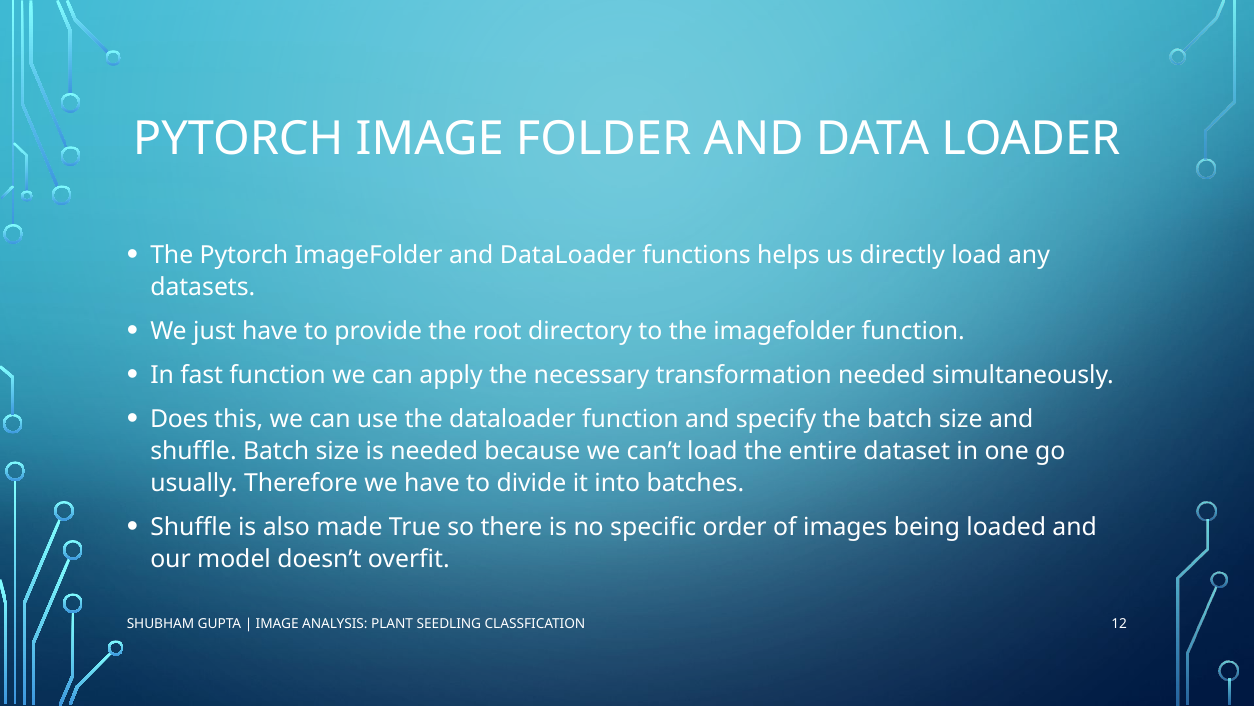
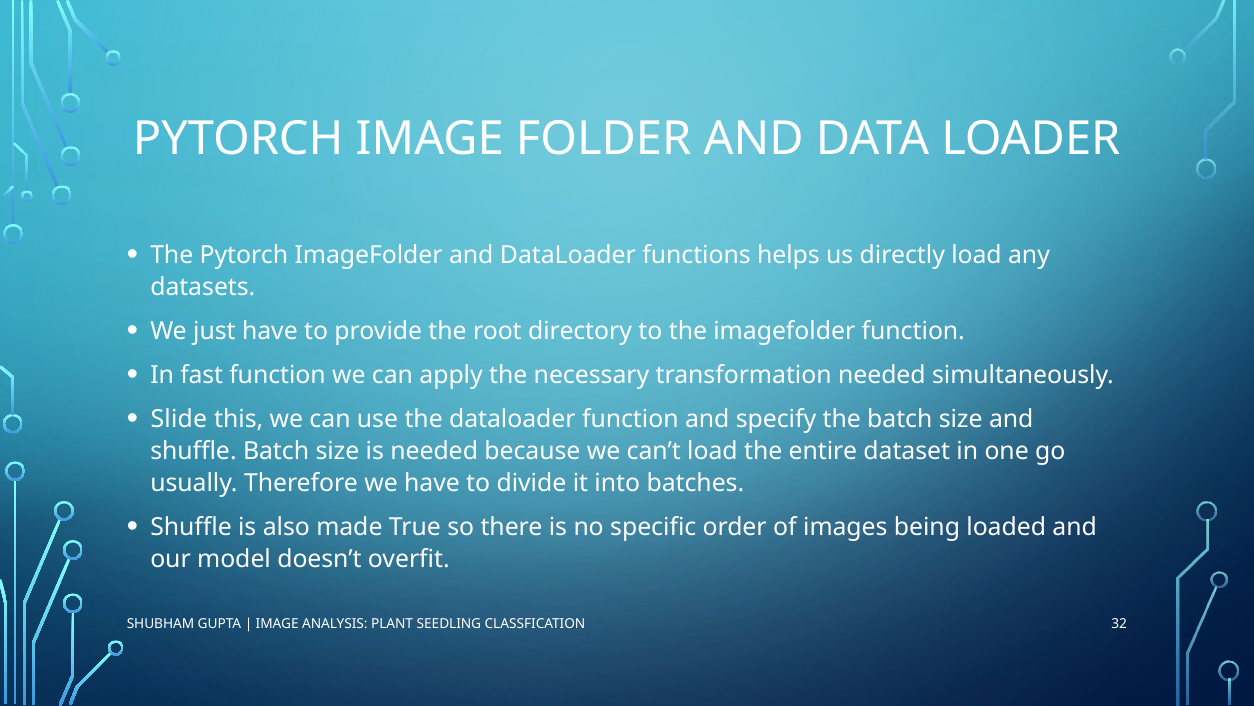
Does: Does -> Slide (179, 419)
12: 12 -> 32 (1119, 624)
